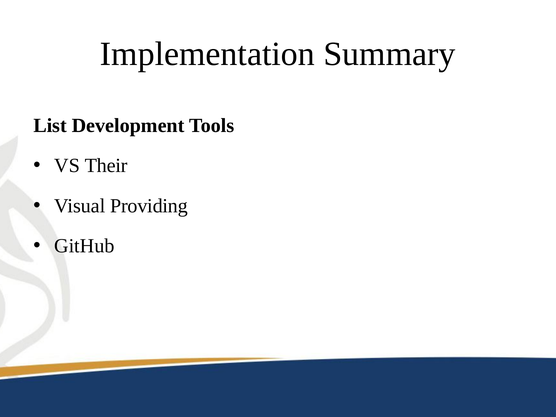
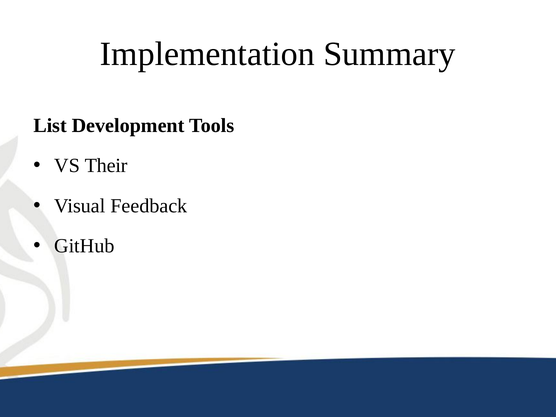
Providing: Providing -> Feedback (149, 206)
